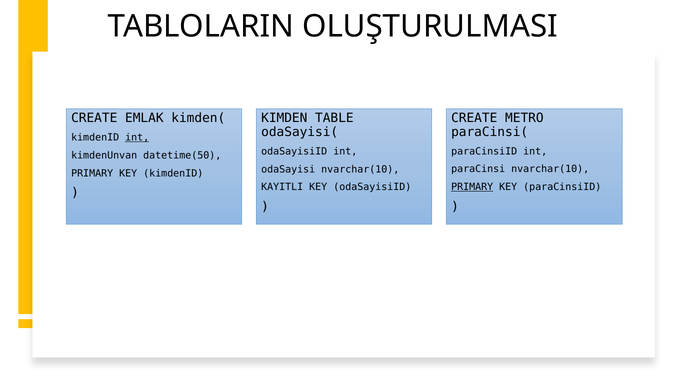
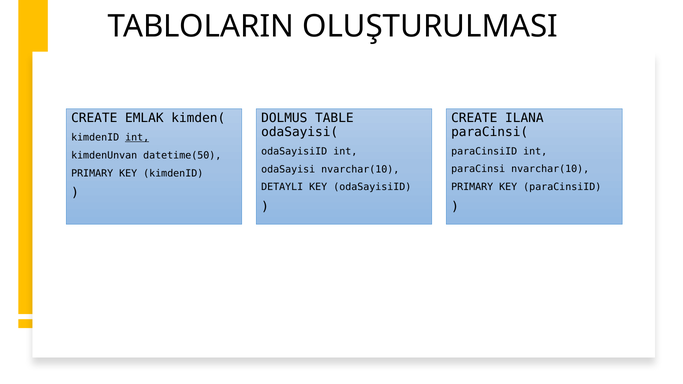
KIMDEN: KIMDEN -> DOLMUS (284, 118)
METRO: METRO -> ILANA (524, 118)
PRIMARY underline: present -> none (472, 187)
KAYITLI: KAYITLI -> DETAYLI (282, 187)
